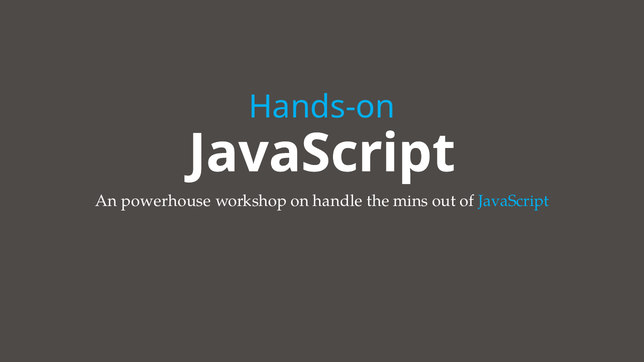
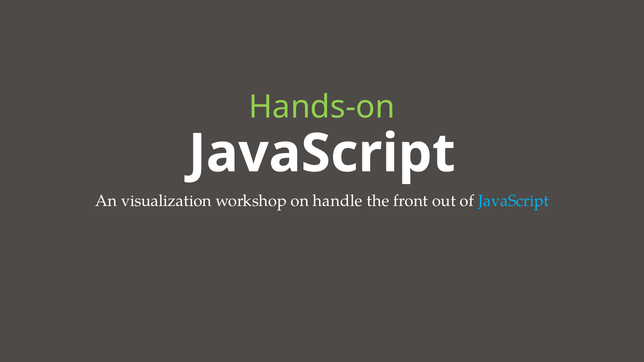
Hands-on colour: light blue -> light green (322, 107)
powerhouse: powerhouse -> visualization (166, 201)
mins: mins -> front (411, 201)
